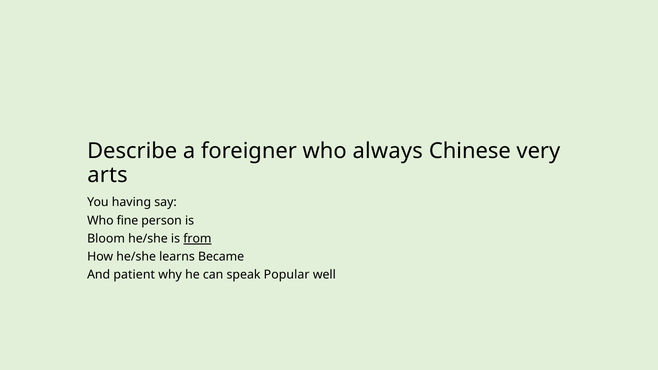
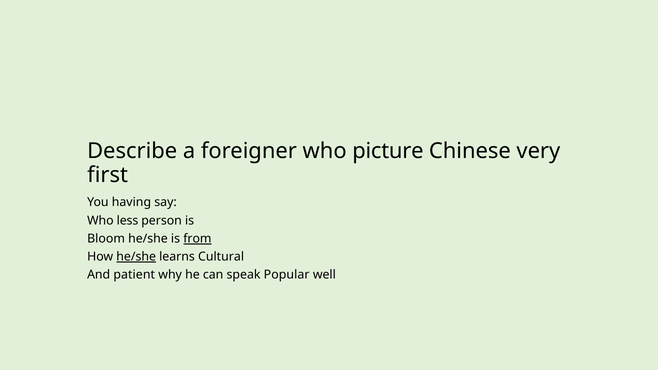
always: always -> picture (388, 151)
arts: arts -> first (108, 175)
fine: fine -> less (128, 221)
he/she underline: none -> present (136, 257)
Became: Became -> Cultural (221, 257)
